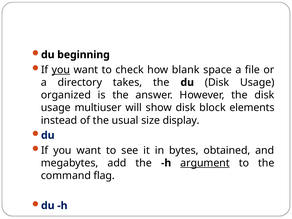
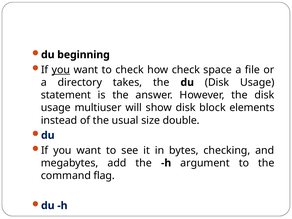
how blank: blank -> check (186, 70)
organized: organized -> statement (66, 95)
display: display -> double (181, 120)
obtained: obtained -> checking (227, 150)
argument underline: present -> none (205, 163)
